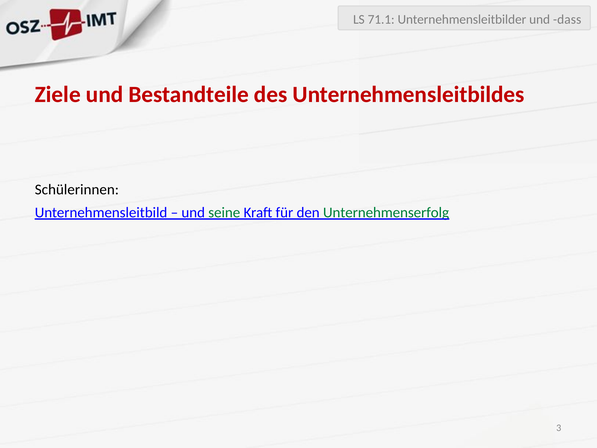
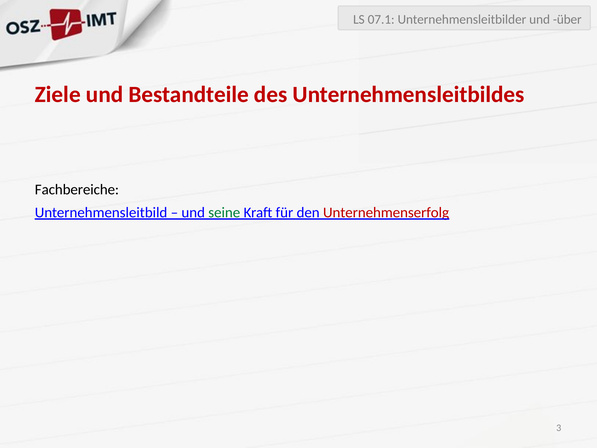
71.1: 71.1 -> 07.1 (381, 19)
dass: dass -> über (567, 19)
Schülerinnen: Schülerinnen -> Fachbereiche (77, 189)
Unternehmenserfolg colour: green -> red (386, 212)
